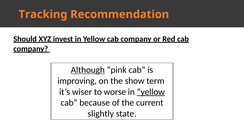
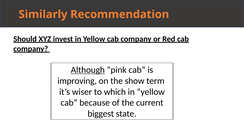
Tracking: Tracking -> Similarly (43, 14)
worse: worse -> which (115, 92)
yellow underline: present -> none (151, 92)
slightly: slightly -> biggest (101, 114)
